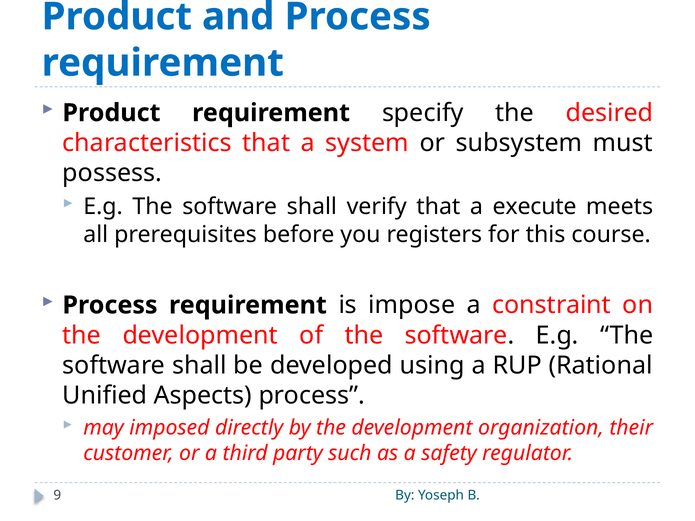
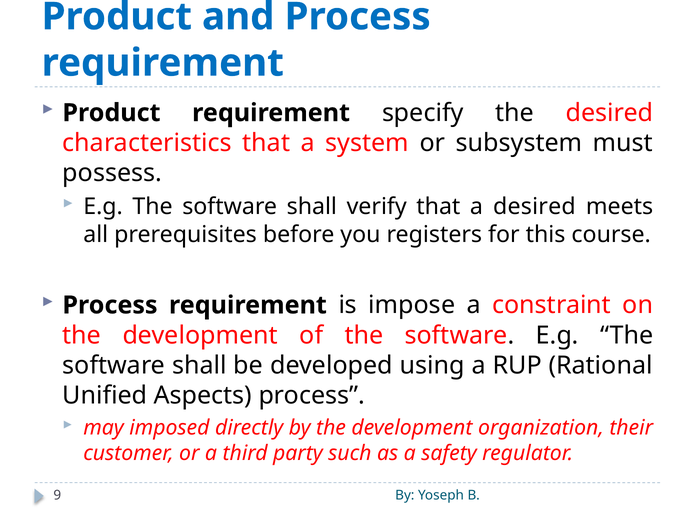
a execute: execute -> desired (534, 207)
